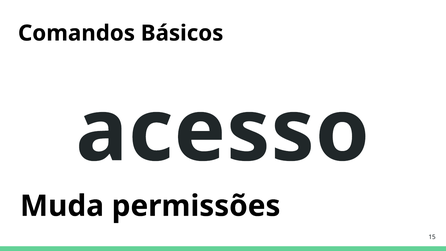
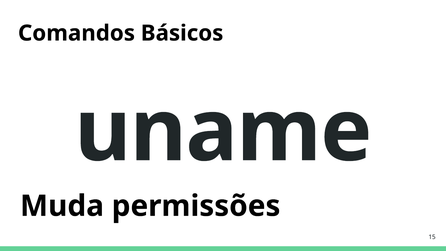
acesso: acesso -> uname (223, 132)
